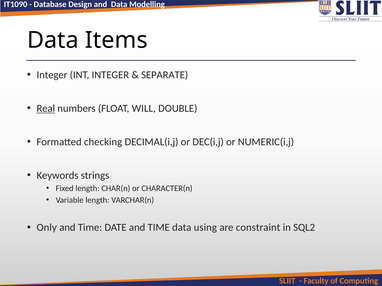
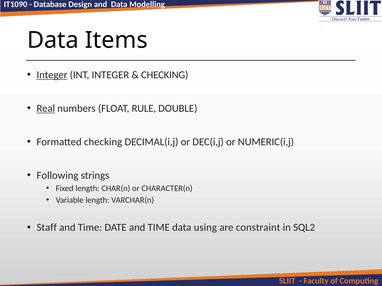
Integer underline: none -> present (52, 75)
SEPARATE: SEPARATE -> CHECKING (165, 75)
WILL: WILL -> RULE (144, 109)
Keywords: Keywords -> Following (57, 176)
Only: Only -> Staff (47, 228)
